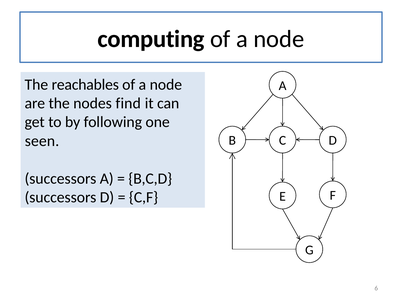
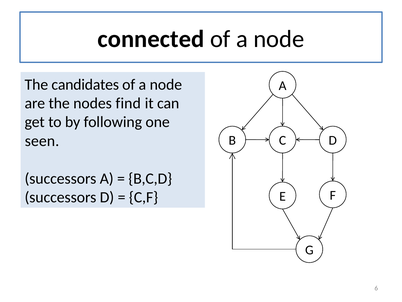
computing: computing -> connected (151, 39)
reachables: reachables -> candidates (85, 84)
